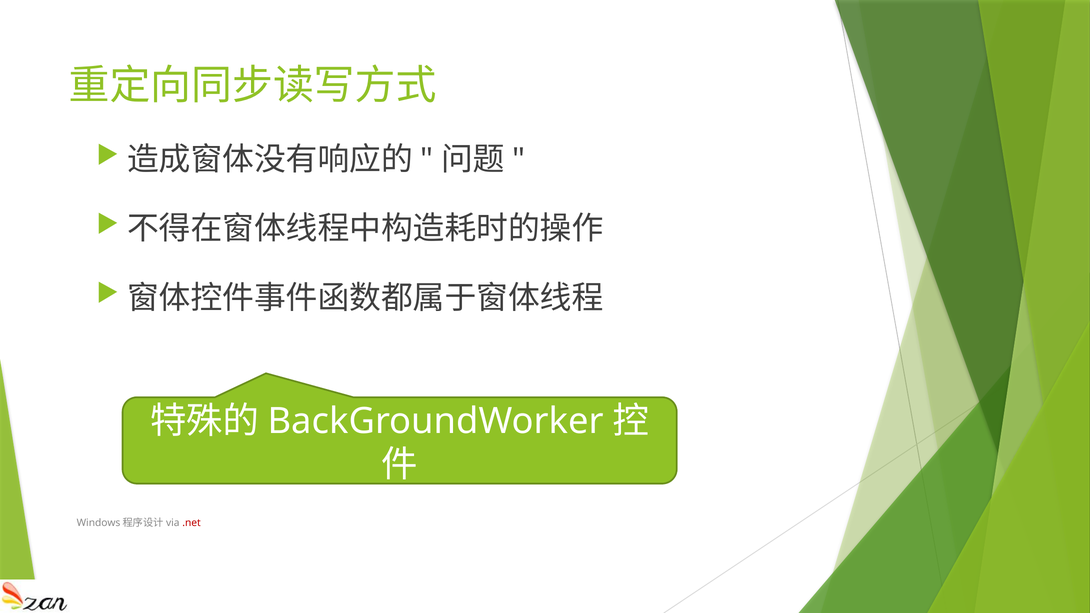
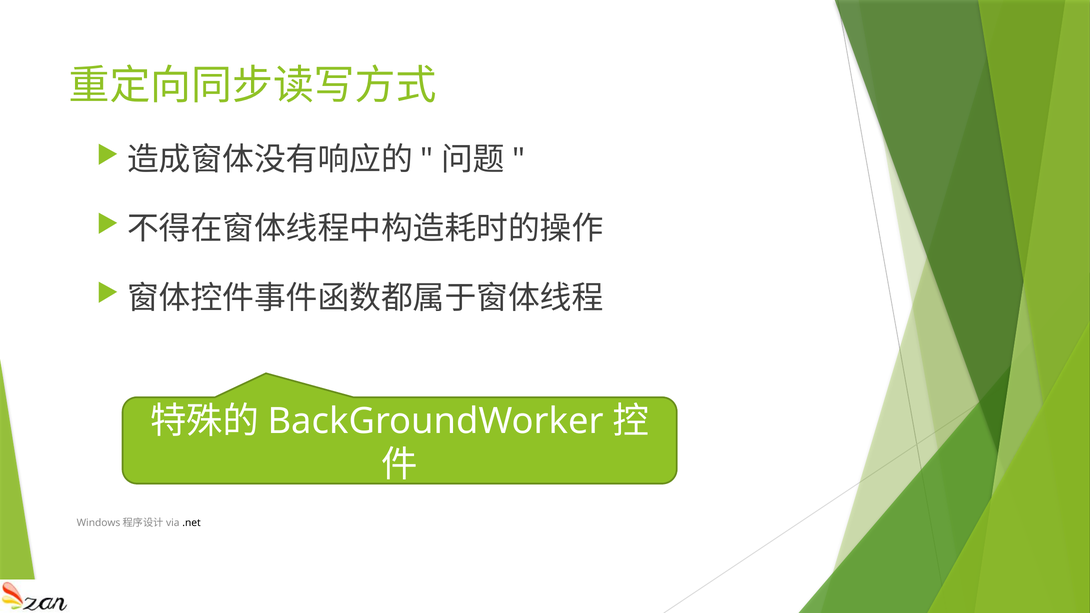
.net colour: red -> black (192, 523)
